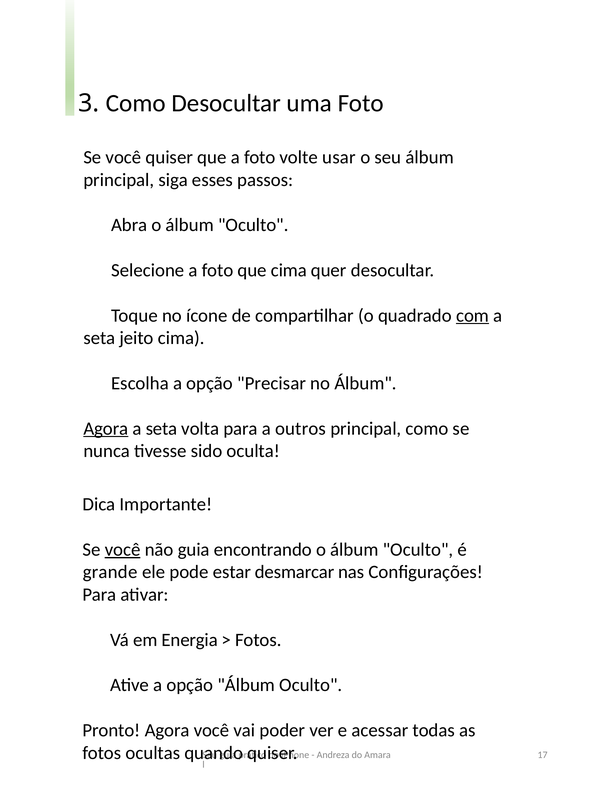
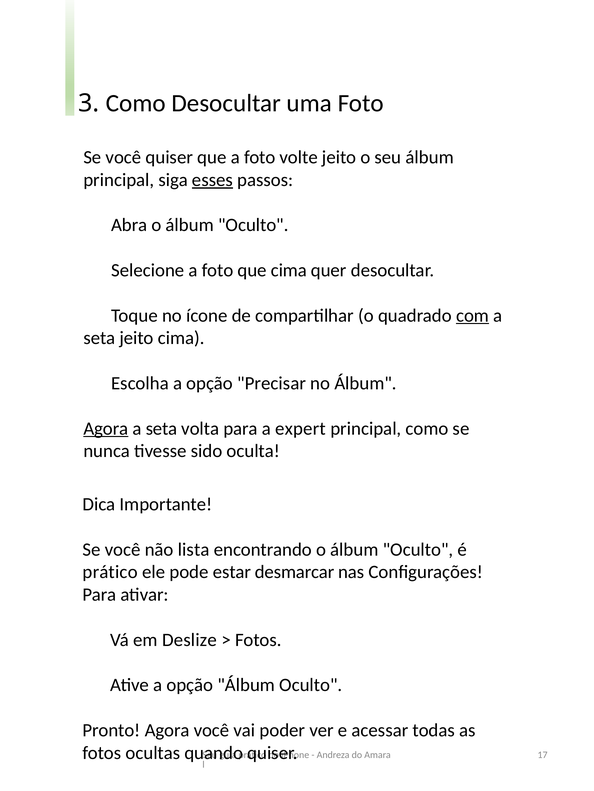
volte usar: usar -> jeito (339, 157)
esses underline: none -> present (212, 180)
outros: outros -> expert (300, 429)
você underline: present -> none (123, 550)
não guia: guia -> lista (194, 550)
grande: grande -> prático (110, 573)
Energia: Energia -> Deslize (190, 641)
